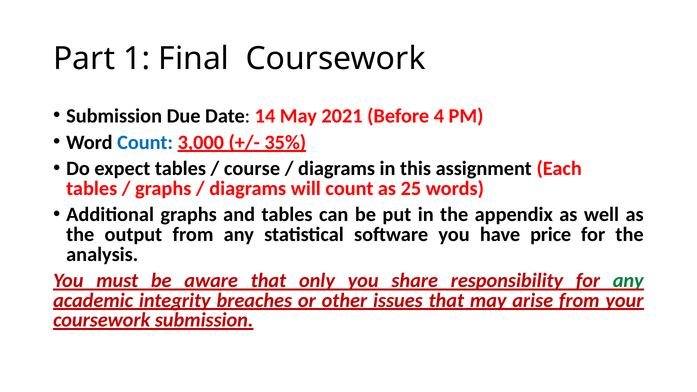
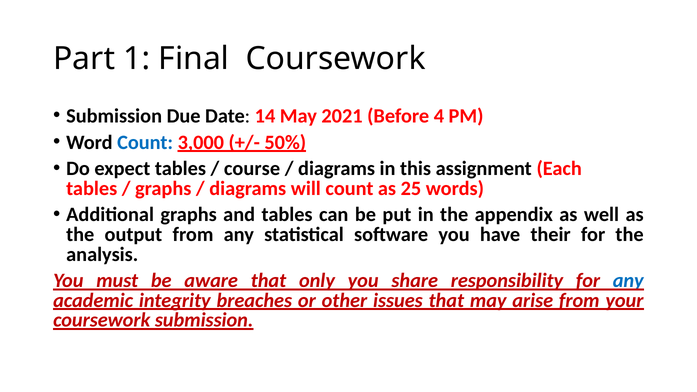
35%: 35% -> 50% (285, 142)
price: price -> their (551, 235)
any colour: green -> blue (628, 281)
